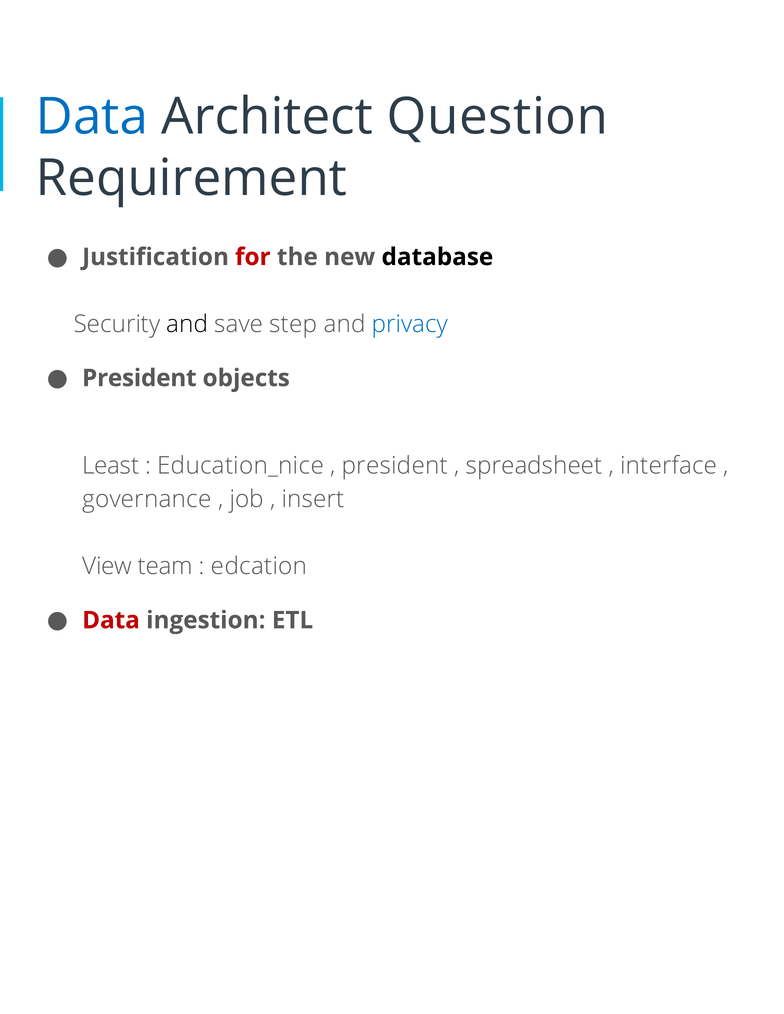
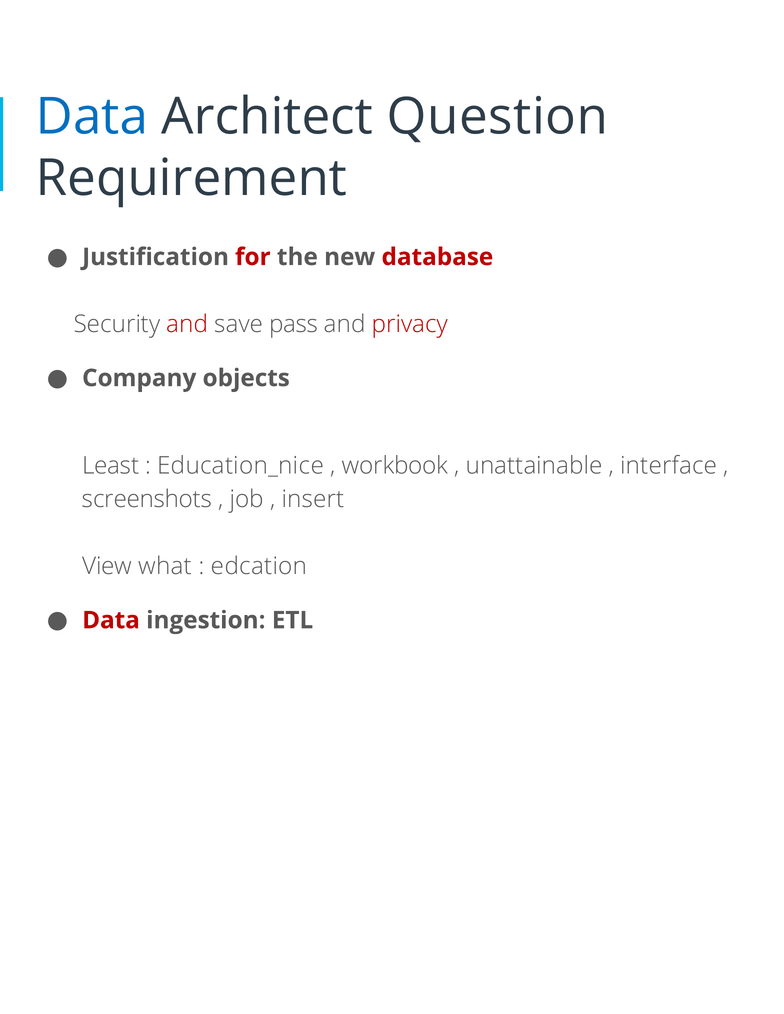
database colour: black -> red (437, 257)
and colour: black -> red (187, 324)
step: step -> pass (294, 324)
privacy colour: blue -> red (410, 324)
President: President -> Company (139, 378)
president: president -> workbook (395, 466)
spreadsheet: spreadsheet -> unattainable (534, 466)
governance: governance -> screenshots (147, 499)
team: team -> what (165, 567)
